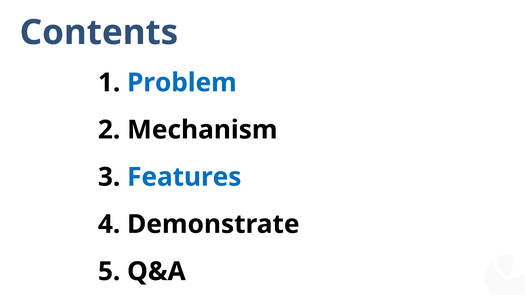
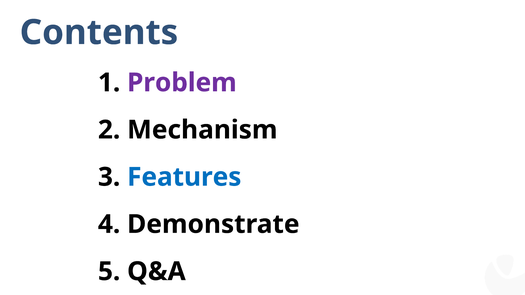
Problem colour: blue -> purple (182, 83)
